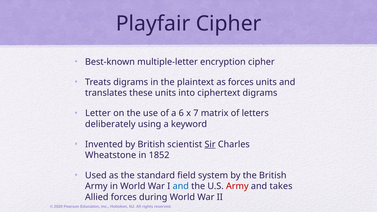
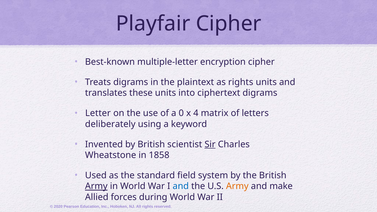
as forces: forces -> rights (241, 82)
6: 6 -> 0 (181, 113)
7: 7 -> 4 (196, 113)
1852: 1852 -> 1858 (159, 155)
Army underline: none -> present (96, 186)
Army colour: red -> orange (237, 186)
takes: takes -> make (281, 186)
